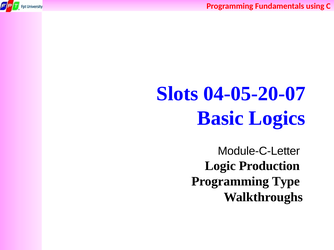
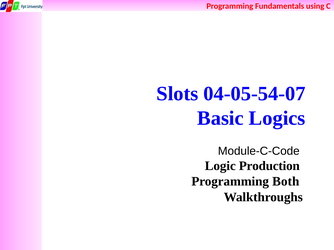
04-05-20-07: 04-05-20-07 -> 04-05-54-07 (254, 94)
Module-C-Letter: Module-C-Letter -> Module-C-Code (259, 151)
Type: Type -> Both (286, 182)
